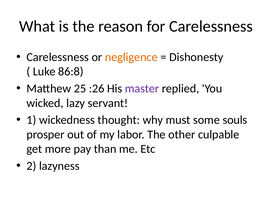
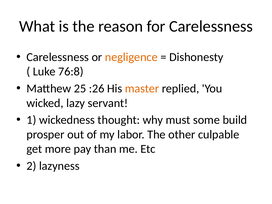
86:8: 86:8 -> 76:8 (71, 72)
master colour: purple -> orange (142, 89)
souls: souls -> build (235, 120)
